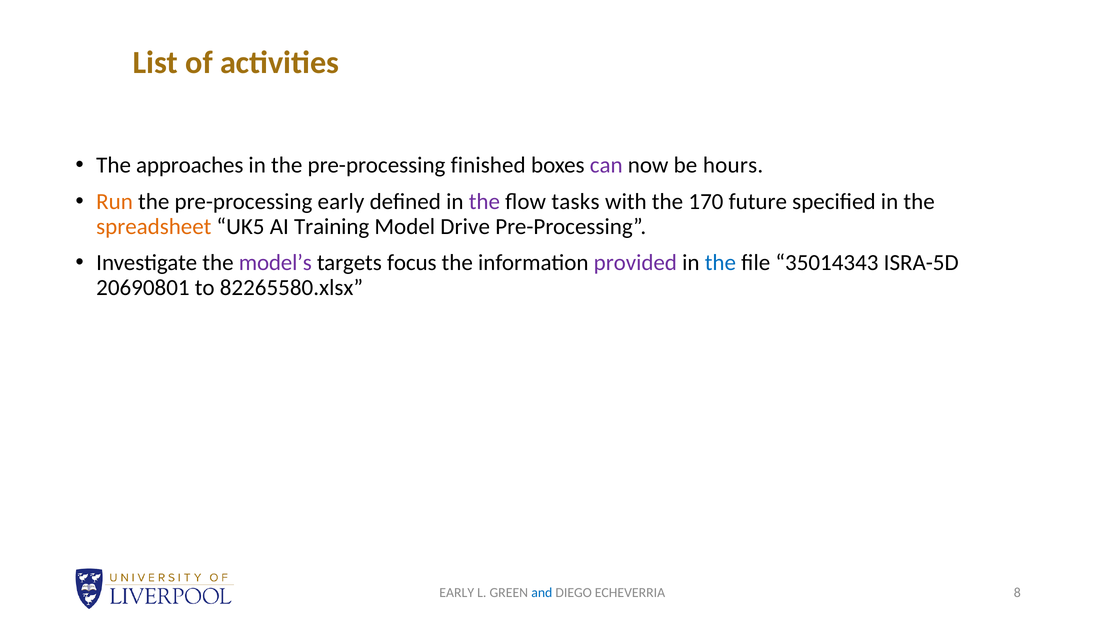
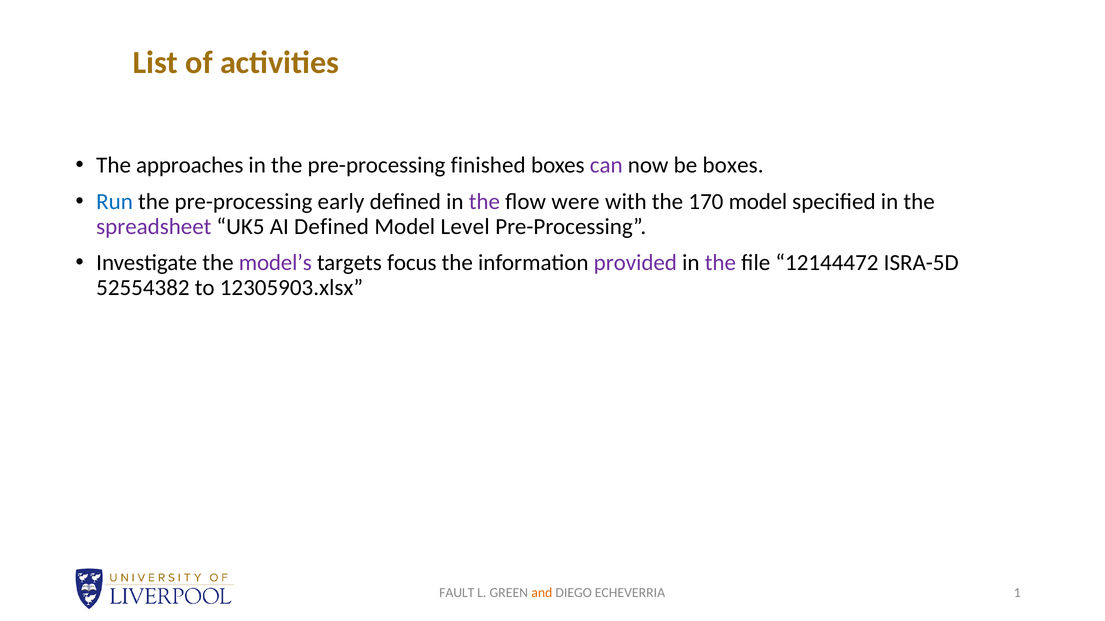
be hours: hours -> boxes (733, 165)
Run colour: orange -> blue (115, 202)
tasks: tasks -> were (575, 202)
170 future: future -> model (758, 202)
spreadsheet colour: orange -> purple (154, 227)
AI Training: Training -> Defined (332, 227)
Drive: Drive -> Level (465, 227)
the colour: blue -> purple (720, 263)
35014343: 35014343 -> 12144472 (827, 263)
20690801: 20690801 -> 52554382 (143, 288)
82265580.xlsx: 82265580.xlsx -> 12305903.xlsx (291, 288)
EARLY: EARLY -> FAULT (457, 593)
and colour: blue -> orange (542, 593)
8: 8 -> 1 (1017, 593)
